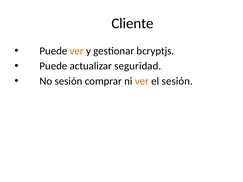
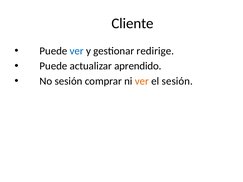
ver colour: orange -> blue (77, 51)
bcryptjs: bcryptjs -> redirige (155, 51)
seguridad: seguridad -> aprendido (138, 66)
